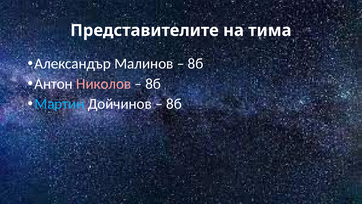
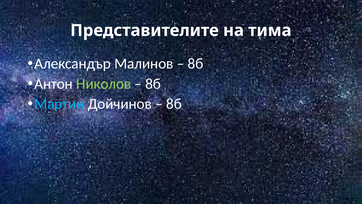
Николов colour: pink -> light green (104, 84)
